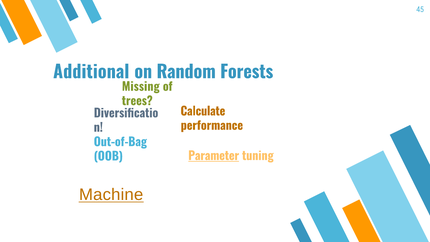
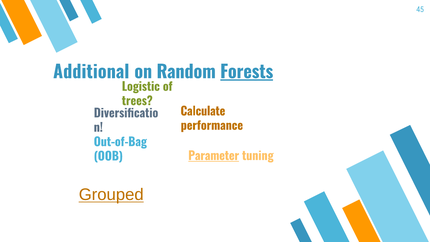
Forests underline: none -> present (247, 72)
Missing: Missing -> Logistic (141, 87)
Machine: Machine -> Grouped (111, 195)
